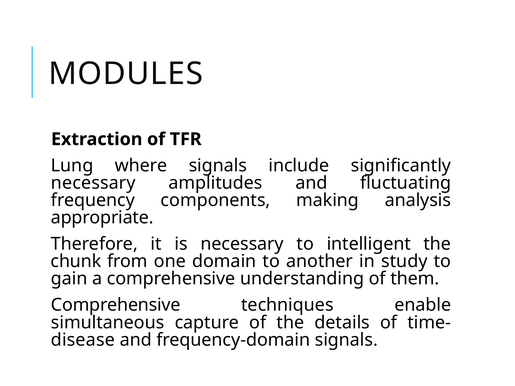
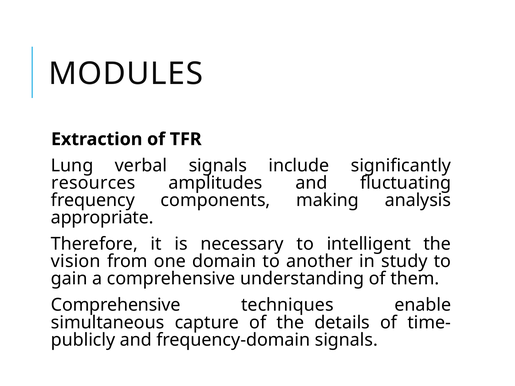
where: where -> verbal (141, 166)
necessary: necessary -> resources (93, 183)
chunk: chunk -> vision (76, 262)
disease: disease -> publicly (83, 340)
